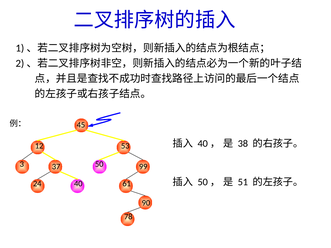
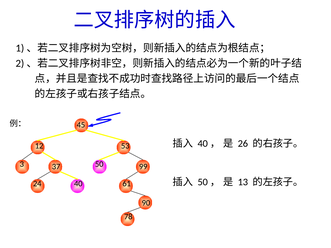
38: 38 -> 26 (243, 144)
51: 51 -> 13 (243, 182)
